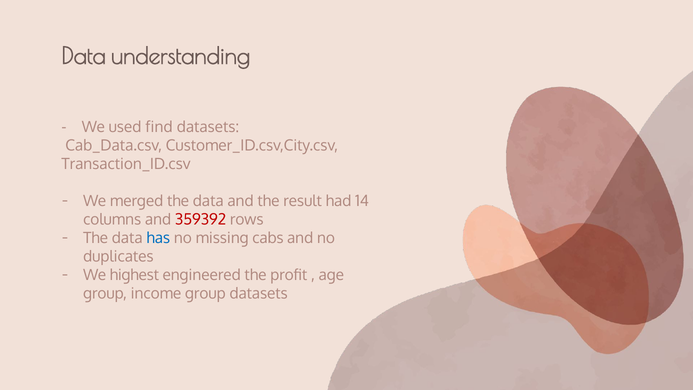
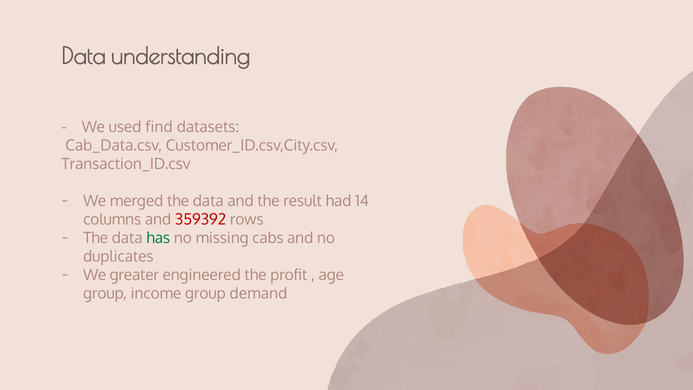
has colour: blue -> green (158, 238)
highest: highest -> greater (134, 275)
group datasets: datasets -> demand (258, 294)
